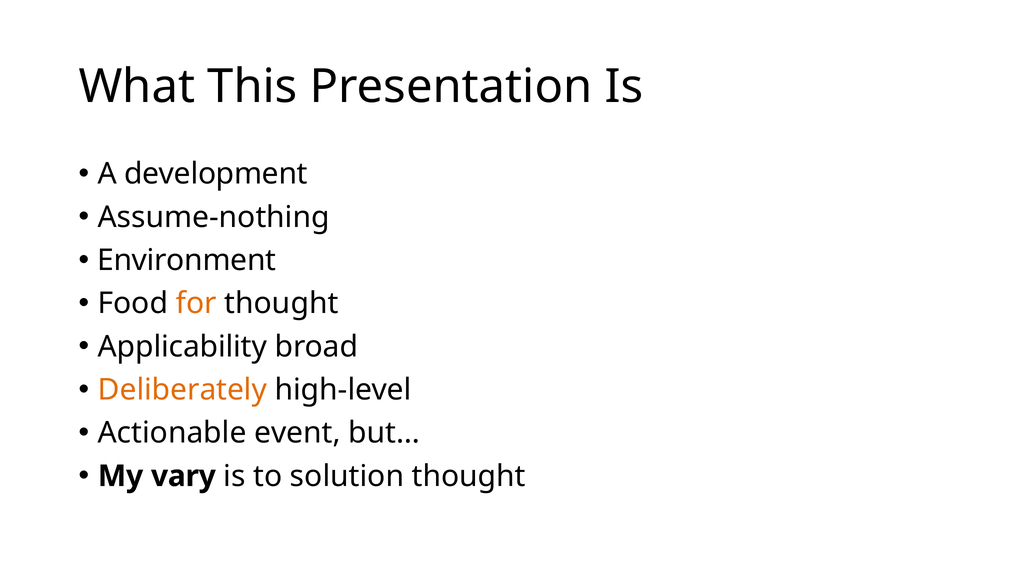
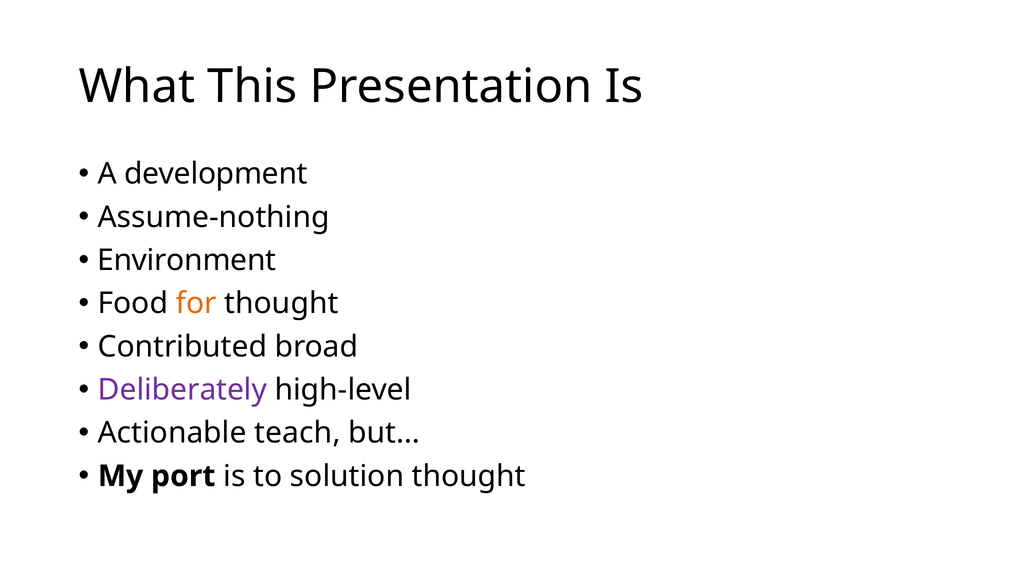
Applicability: Applicability -> Contributed (182, 347)
Deliberately colour: orange -> purple (182, 390)
event: event -> teach (297, 433)
vary: vary -> port (183, 476)
